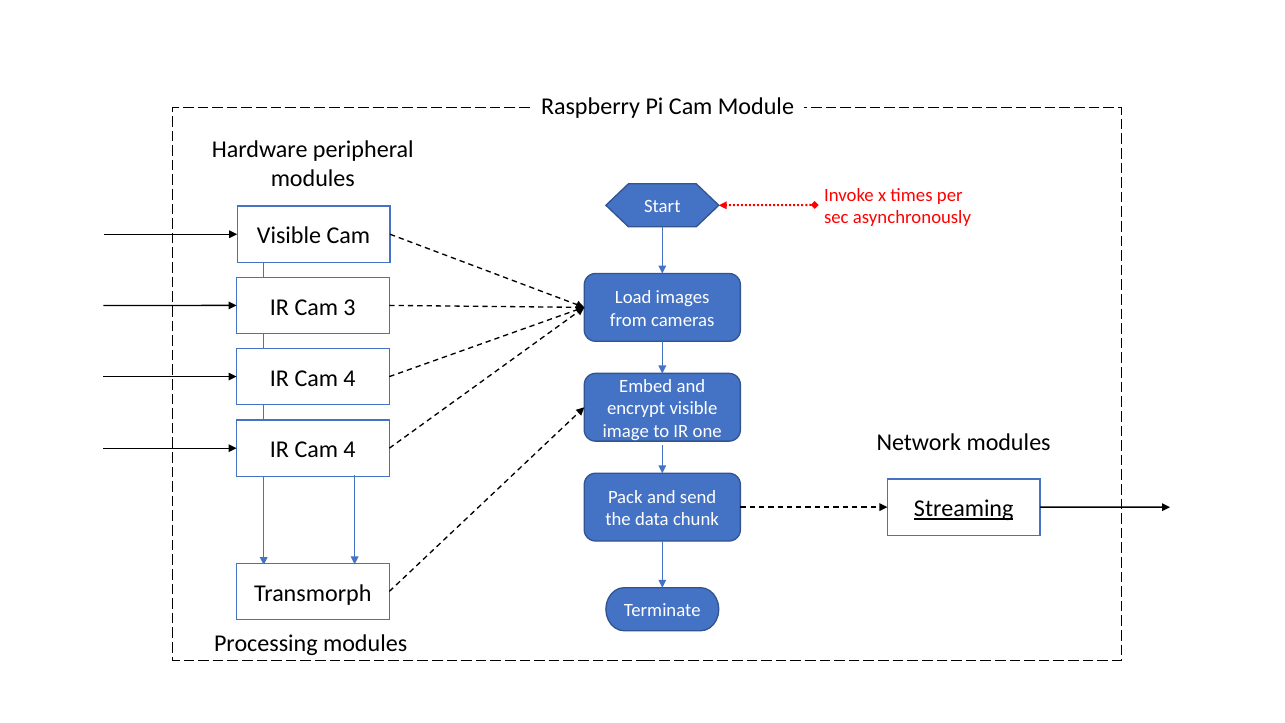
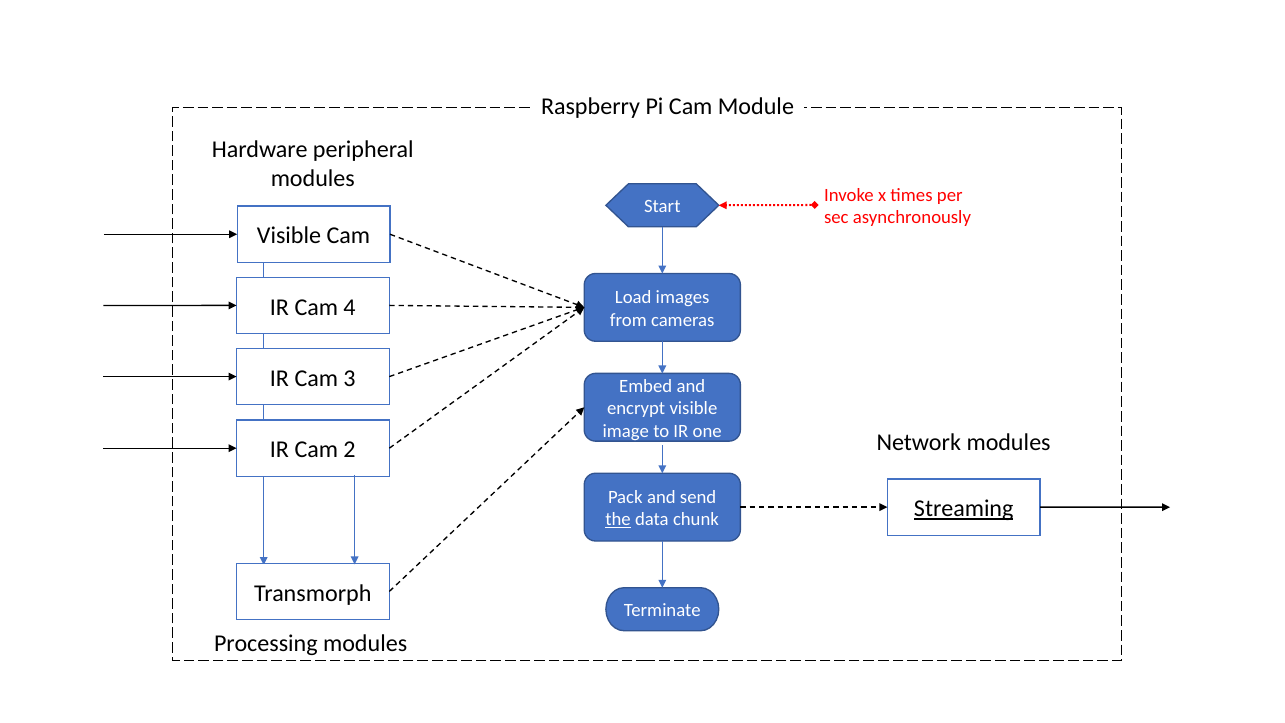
3: 3 -> 4 (350, 307)
4: 4 -> 3 (350, 378)
4: 4 -> 2 (350, 450)
the underline: none -> present (618, 520)
